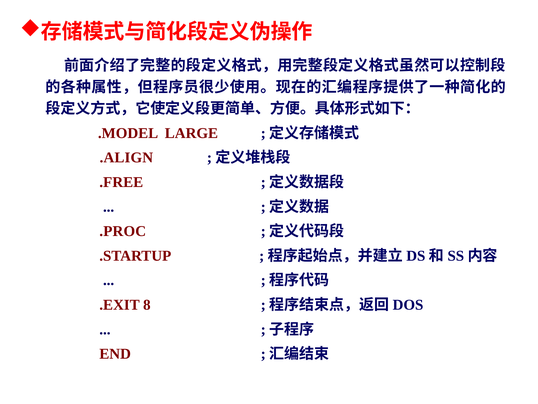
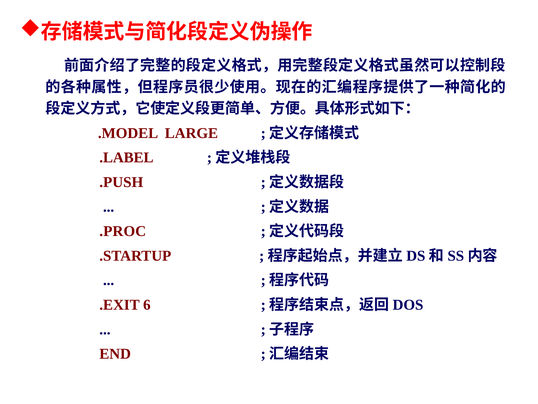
.ALIGN: .ALIGN -> .LABEL (126, 158)
.FREE: .FREE -> .PUSH (121, 182)
8: 8 -> 6 (147, 305)
